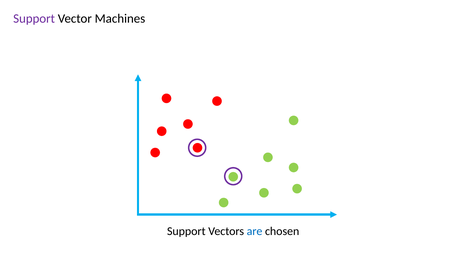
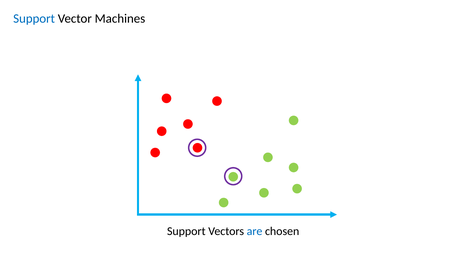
Support colour: purple -> blue (34, 18)
